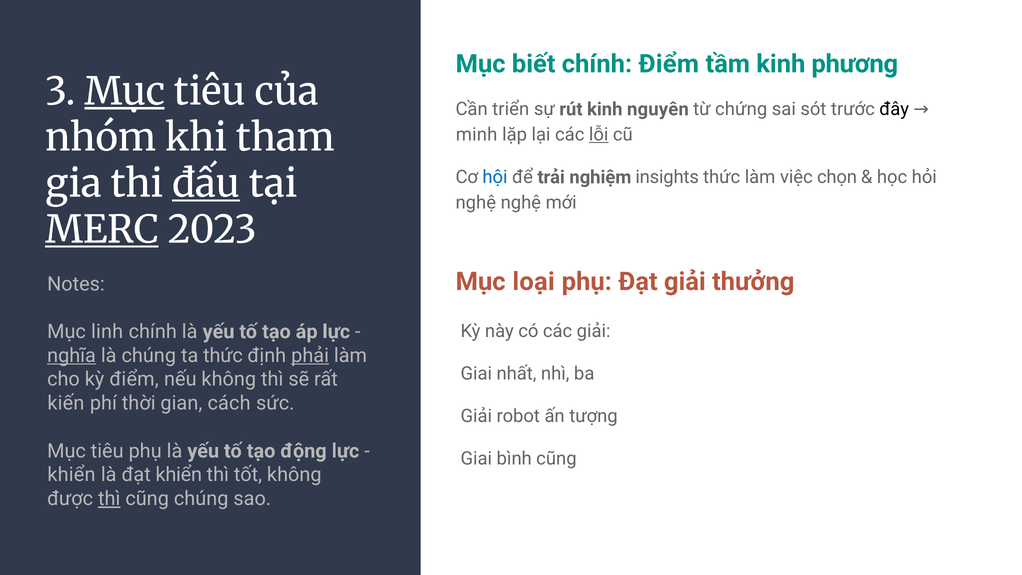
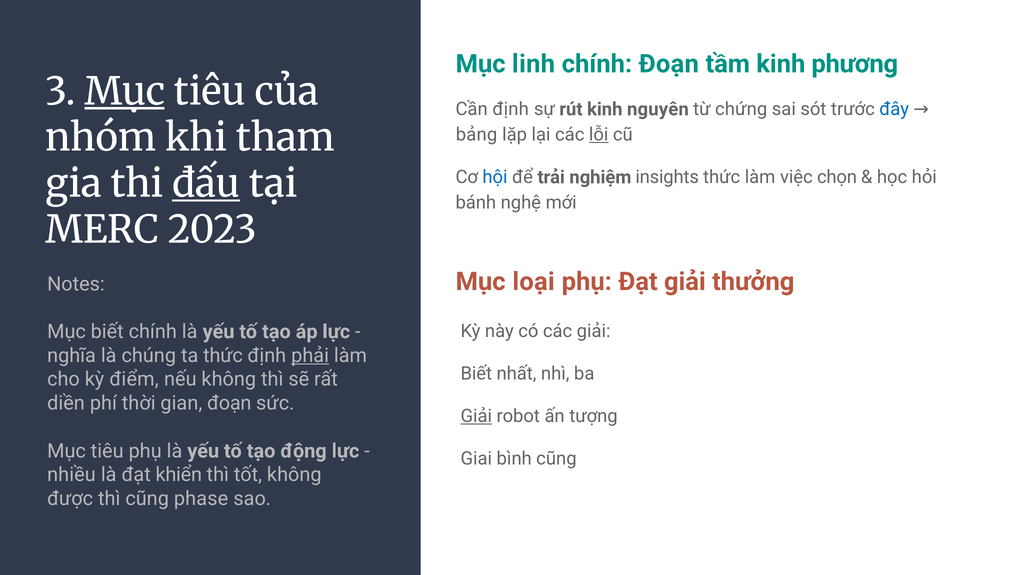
biết: biết -> linh (534, 64)
chính Điểm: Điểm -> Đoạn (669, 64)
Cần triển: triển -> định (511, 109)
đây colour: black -> blue (894, 109)
minh: minh -> bảng (477, 135)
nghệ: nghệ -> bánh (476, 203)
MERC underline: present -> none (102, 230)
Mục linh: linh -> biết (107, 332)
nghĩa underline: present -> none (72, 355)
Giai: Giai -> Biết (476, 374)
kiến: kiến -> diền (66, 403)
gian cách: cách -> đoạn (229, 403)
Giải underline: none -> present (476, 416)
khiển: khiển -> nhiều (71, 475)
thì underline: present -> none (109, 499)
cũng chúng: chúng -> phase (201, 499)
